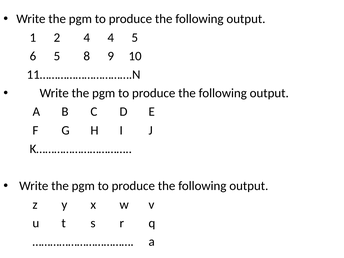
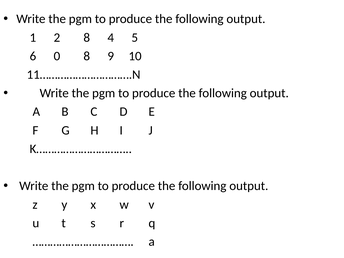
2 4: 4 -> 8 (87, 38)
6 5: 5 -> 0 (57, 56)
